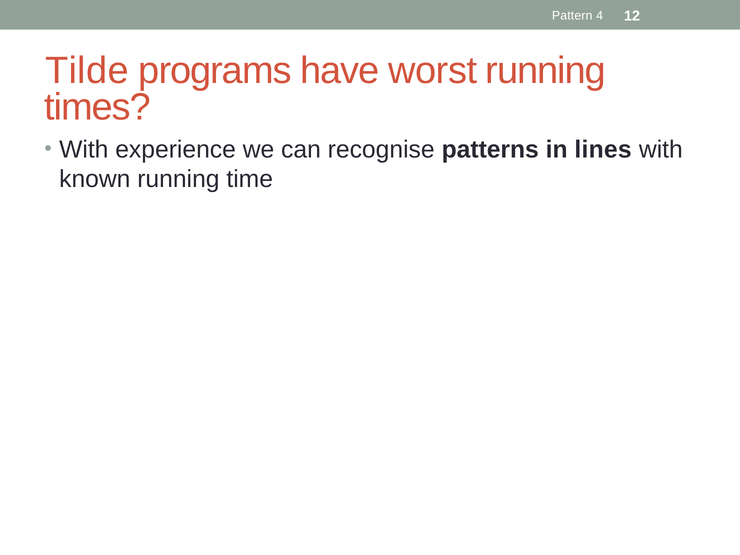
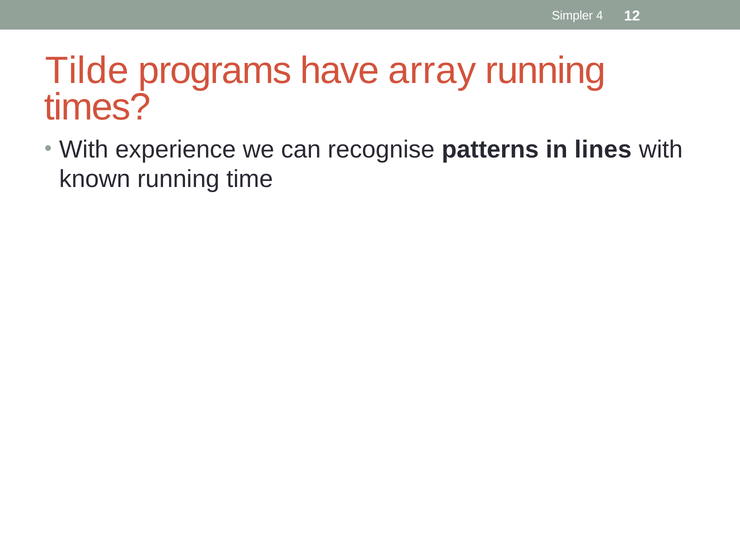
Pattern: Pattern -> Simpler (572, 16)
worst: worst -> array (432, 71)
